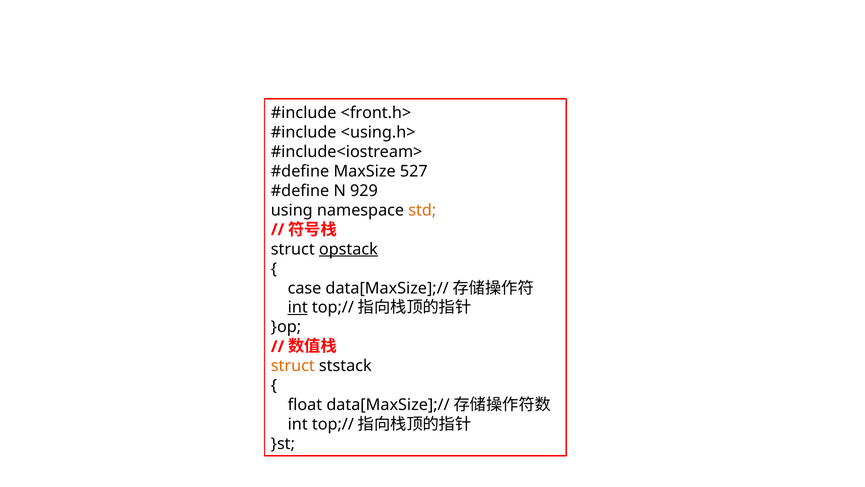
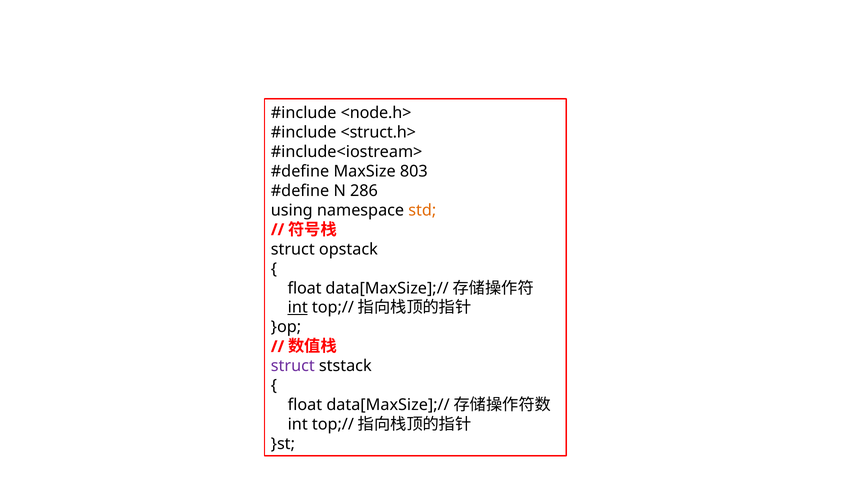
<front.h>: <front.h> -> <node.h> (376, 113)
<using.h>: <using.h> -> <struct.h> (378, 132)
527: 527 -> 803 (414, 171)
929: 929 -> 286 (364, 191)
opstack underline: present -> none (348, 249)
case: case -> float (305, 288)
struct colour: orange -> purple (293, 366)
